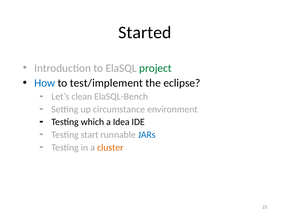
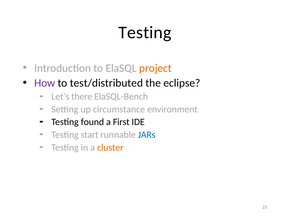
Started: Started -> Testing (145, 32)
project colour: green -> orange (155, 68)
How colour: blue -> purple (45, 83)
test/implement: test/implement -> test/distributed (106, 83)
clean: clean -> there (82, 97)
which: which -> found (92, 122)
Idea: Idea -> First (121, 122)
